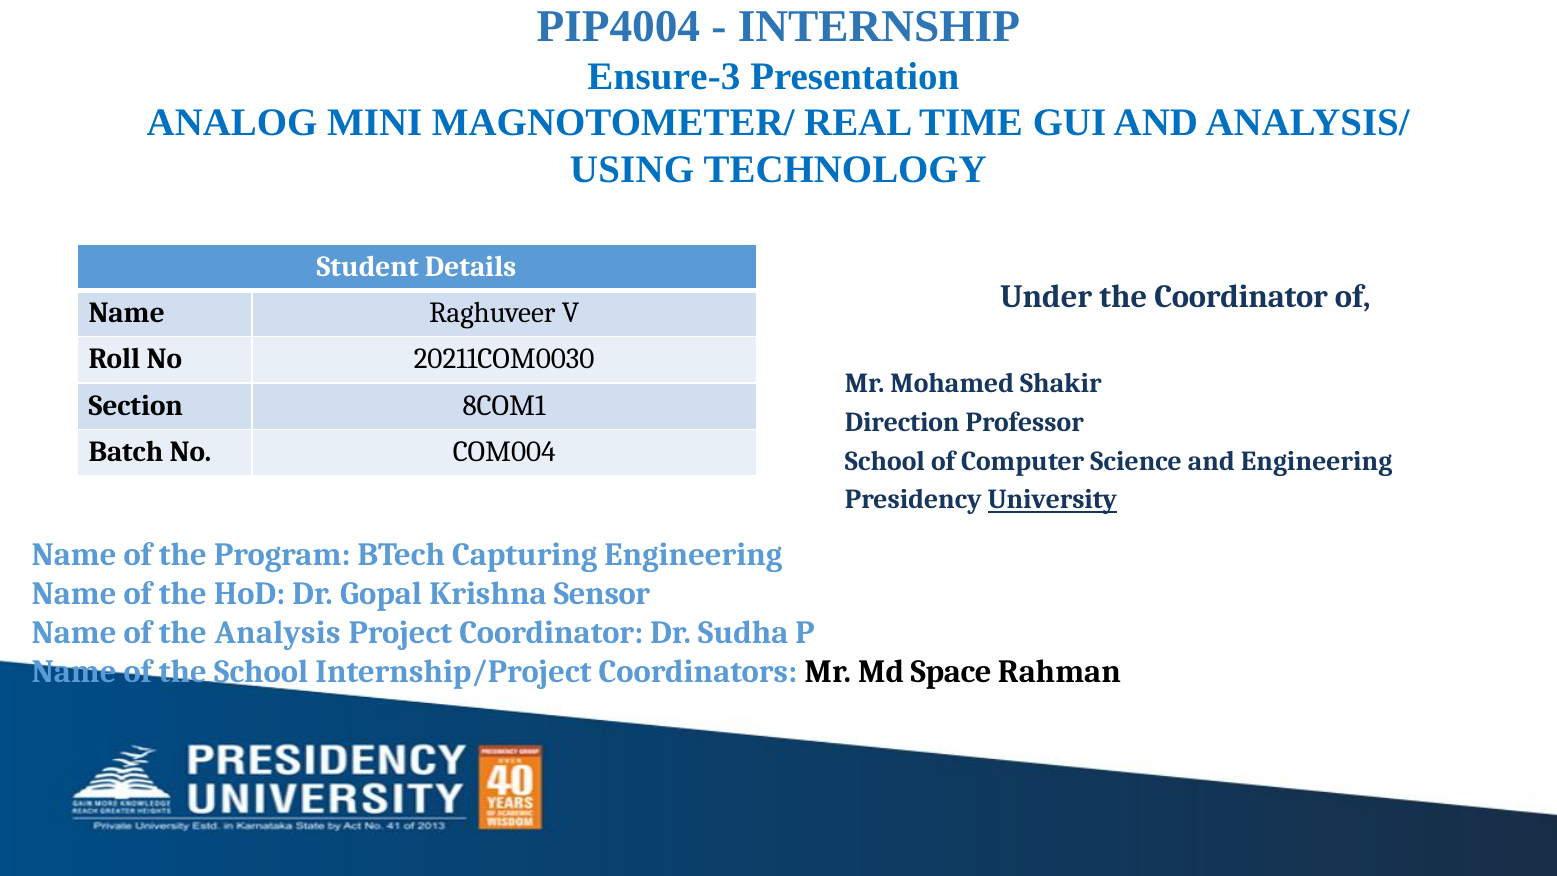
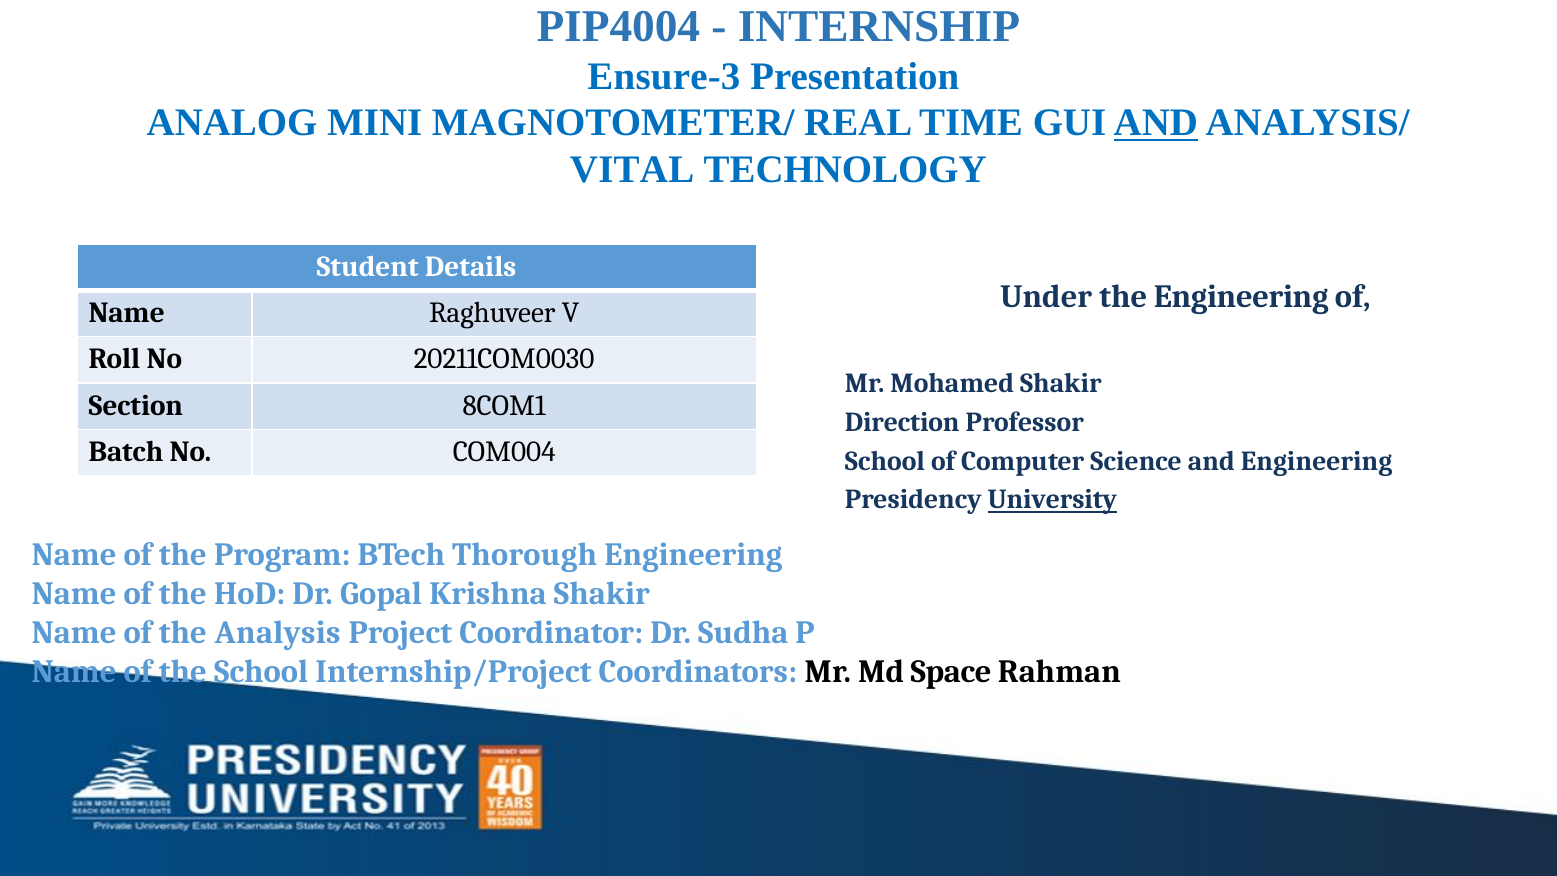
AND underline: none -> present (1156, 123)
USING: USING -> VITAL (632, 170)
the Coordinator: Coordinator -> Engineering (1241, 297)
Capturing: Capturing -> Thorough (525, 555)
Krishna Sensor: Sensor -> Shakir (602, 594)
